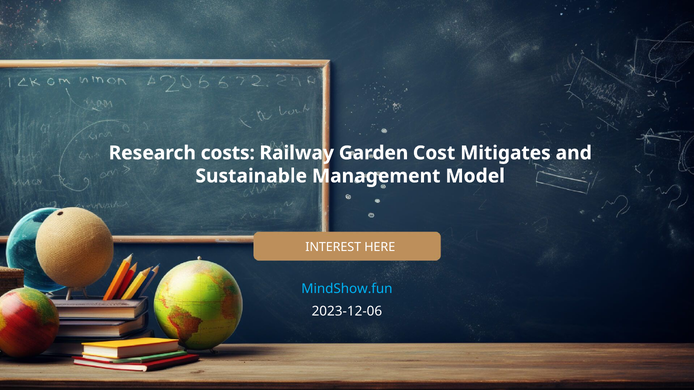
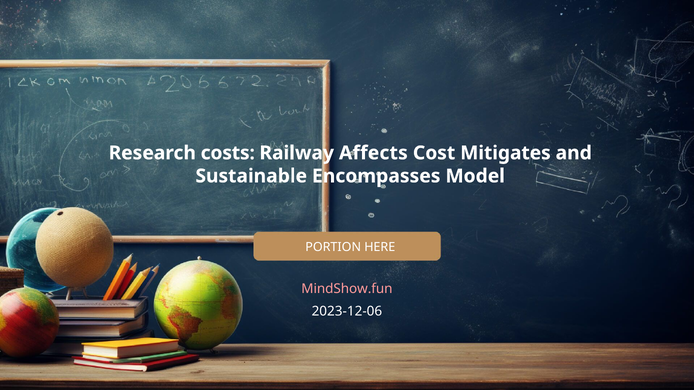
Garden: Garden -> Affects (373, 153)
Management: Management -> Encompasses (376, 176)
INTEREST: INTEREST -> PORTION (333, 248)
MindShow.fun colour: light blue -> pink (347, 289)
